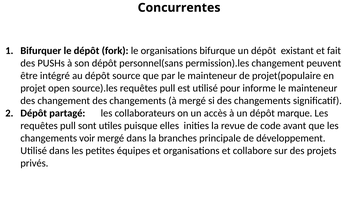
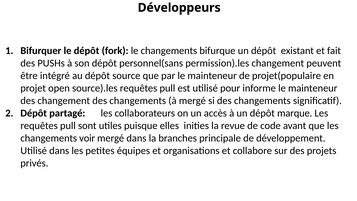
Concurrentes: Concurrentes -> Développeurs (179, 8)
le organisations: organisations -> changements (169, 51)
